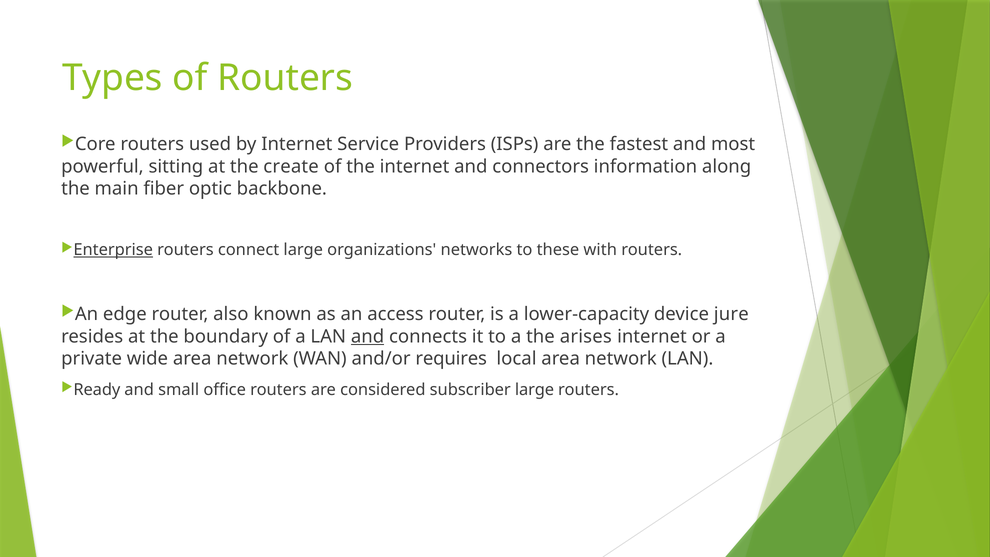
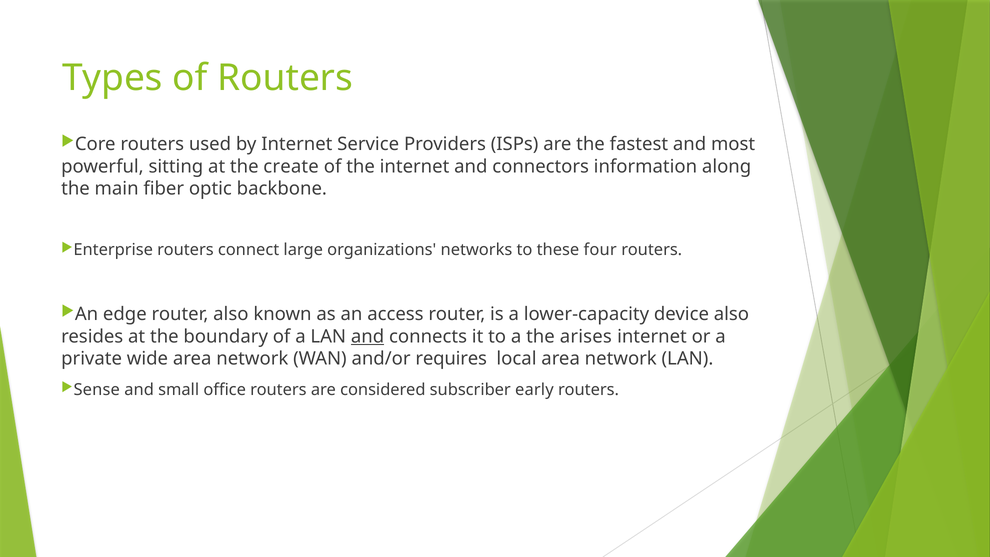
Enterprise underline: present -> none (113, 250)
with: with -> four (600, 250)
device jure: jure -> also (731, 314)
Ready: Ready -> Sense (97, 390)
subscriber large: large -> early (534, 390)
